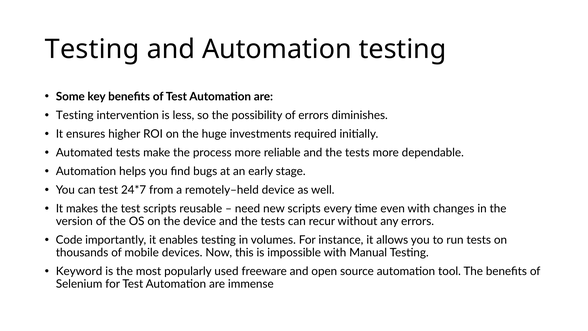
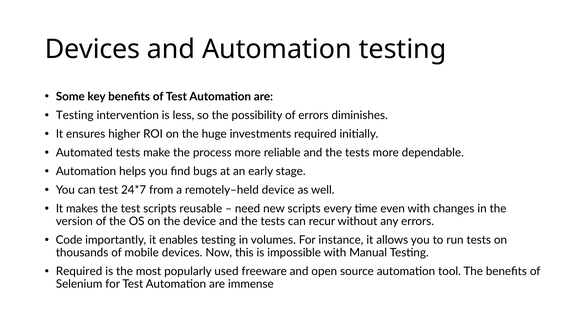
Testing: Testing -> Devices (92, 49)
Keyword: Keyword -> Required (79, 271)
